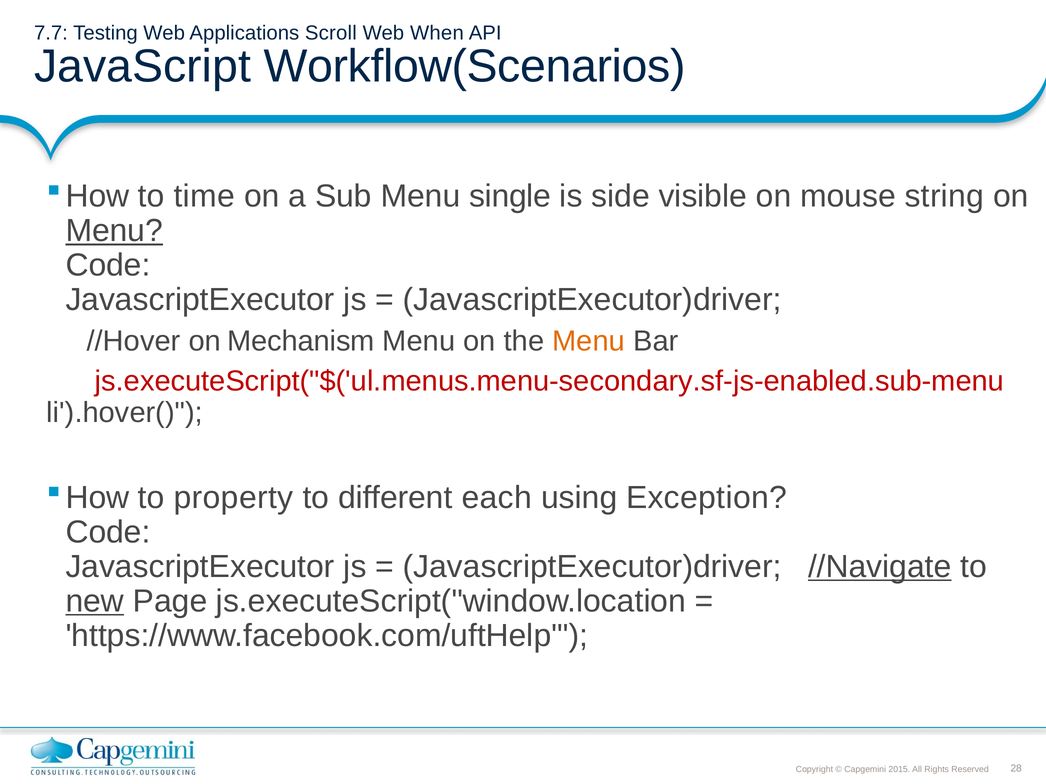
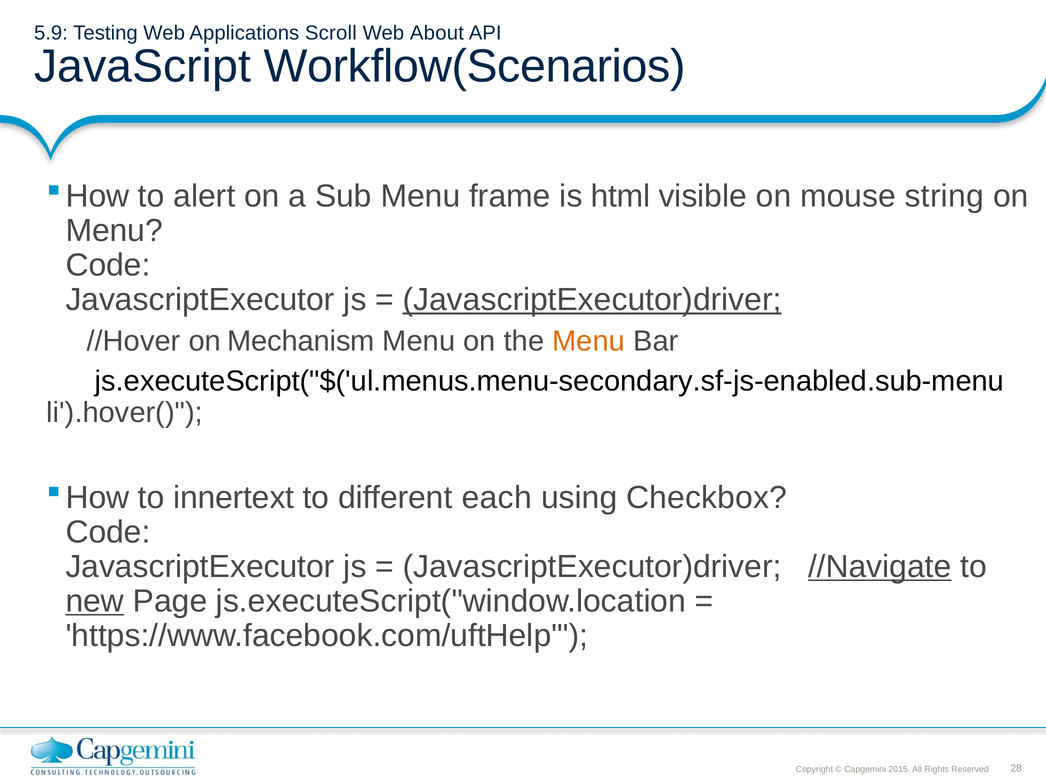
7.7: 7.7 -> 5.9 (51, 33)
When: When -> About (437, 33)
time: time -> alert (204, 196)
single: single -> frame (510, 196)
side: side -> html (621, 196)
Menu underline: present -> none (114, 231)
JavascriptExecutor)driver underline: none -> present (592, 300)
js.executeScript("$('ul.menus.menu-secondary.sf-js-enabled.sub-menu colour: red -> black (550, 382)
property: property -> innertext (234, 498)
Exception: Exception -> Checkbox (707, 498)
